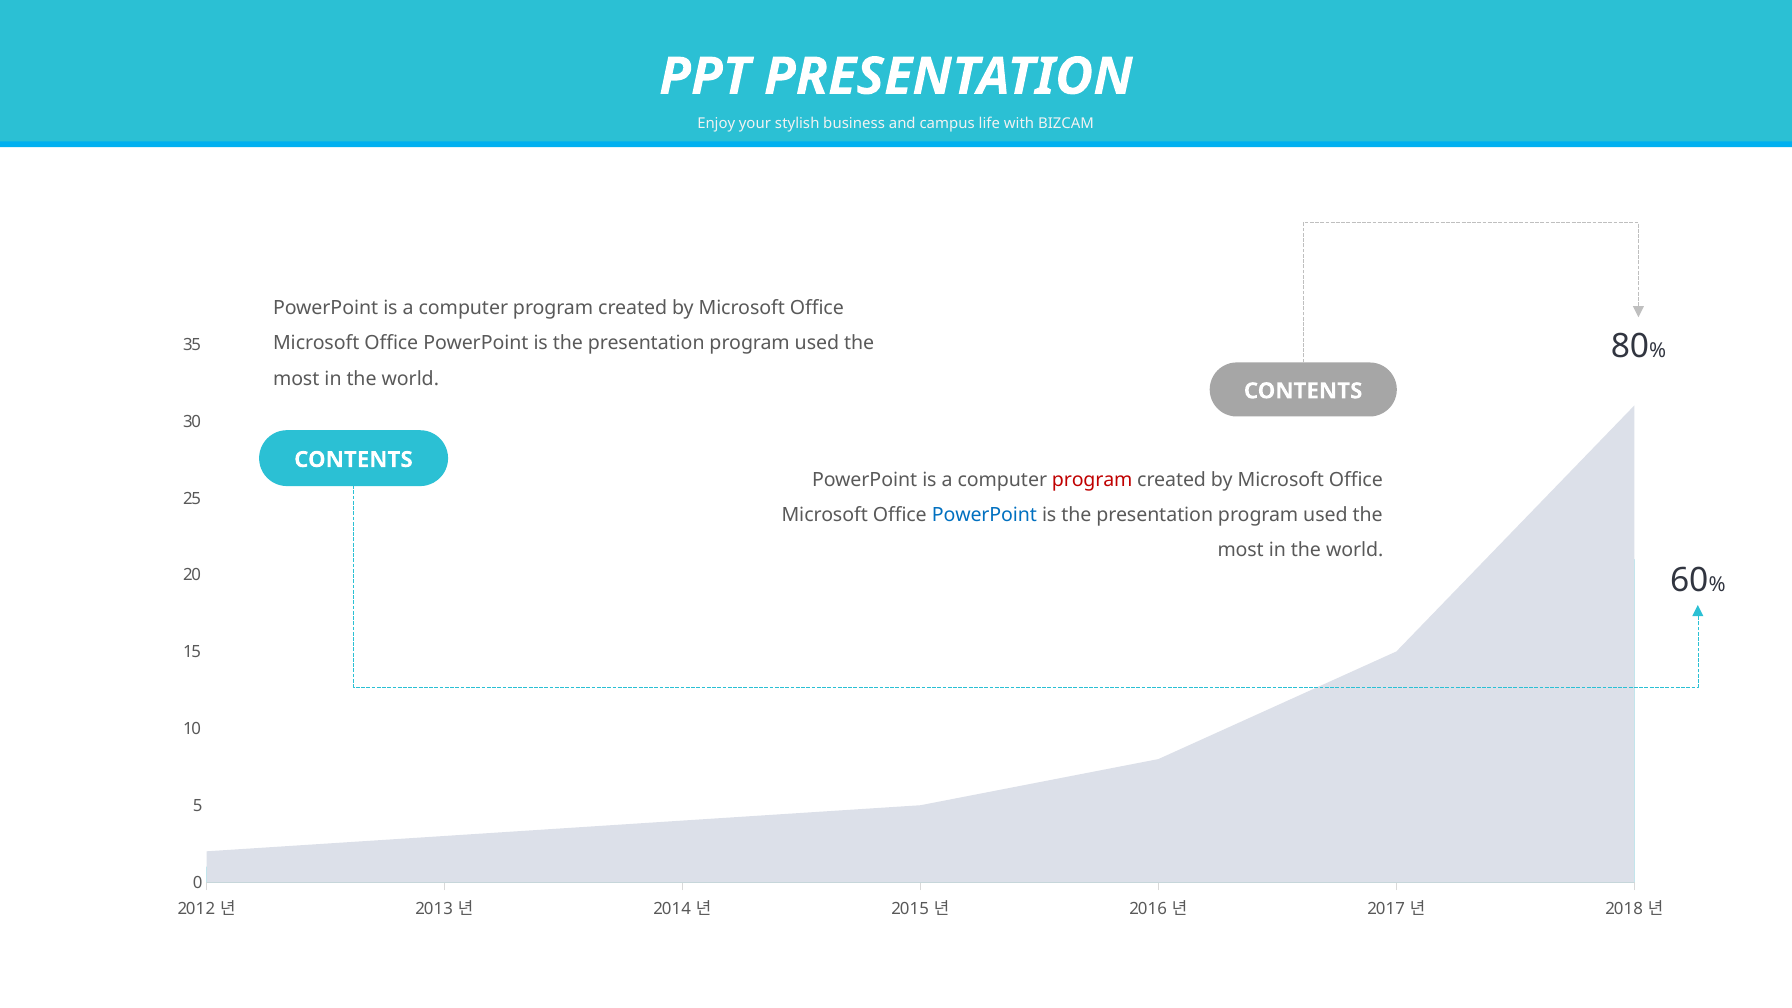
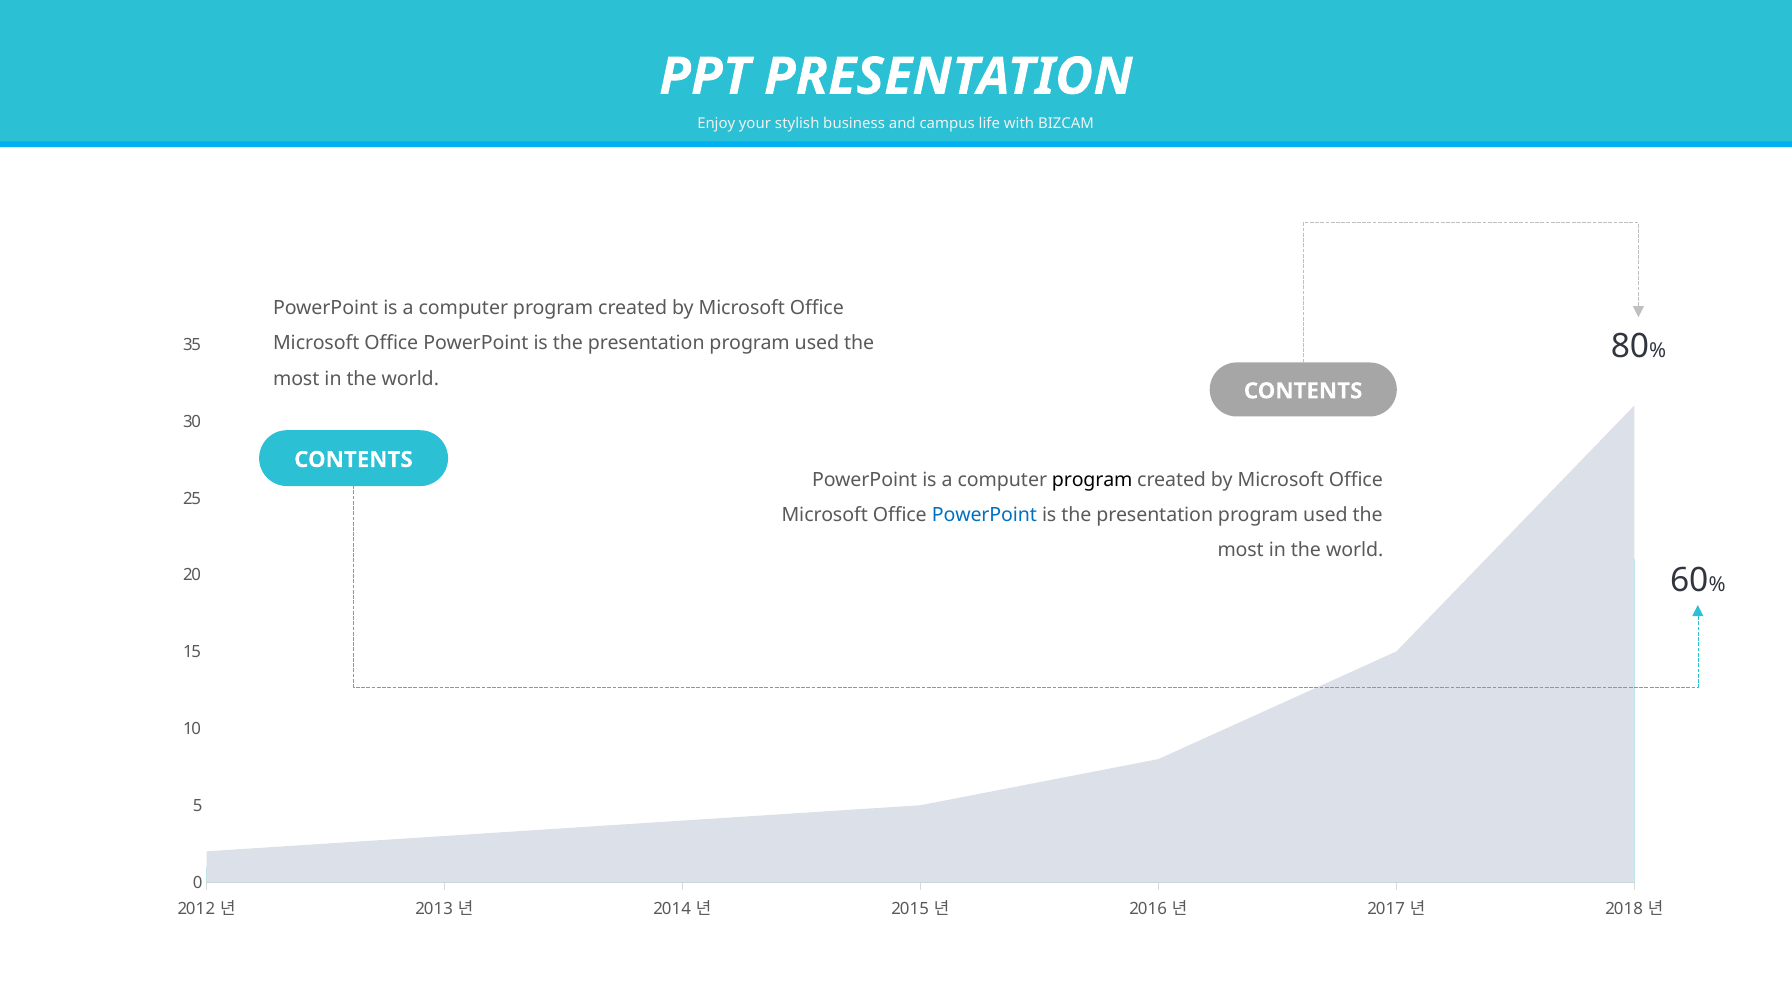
program colour: red -> black (1092, 480)
